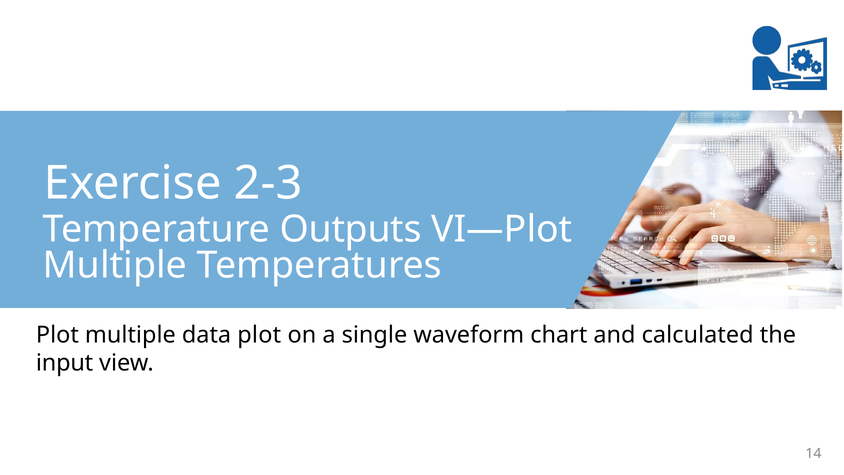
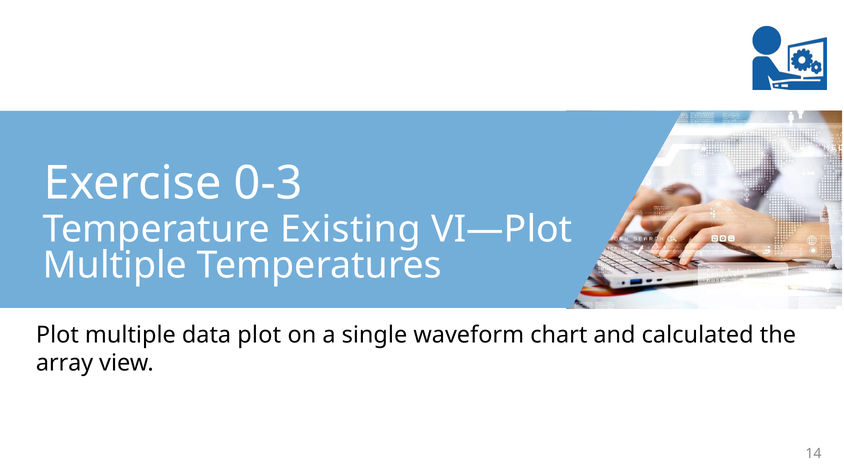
2-3: 2-3 -> 0-3 (268, 183)
Outputs: Outputs -> Existing (350, 229)
input: input -> array (65, 363)
